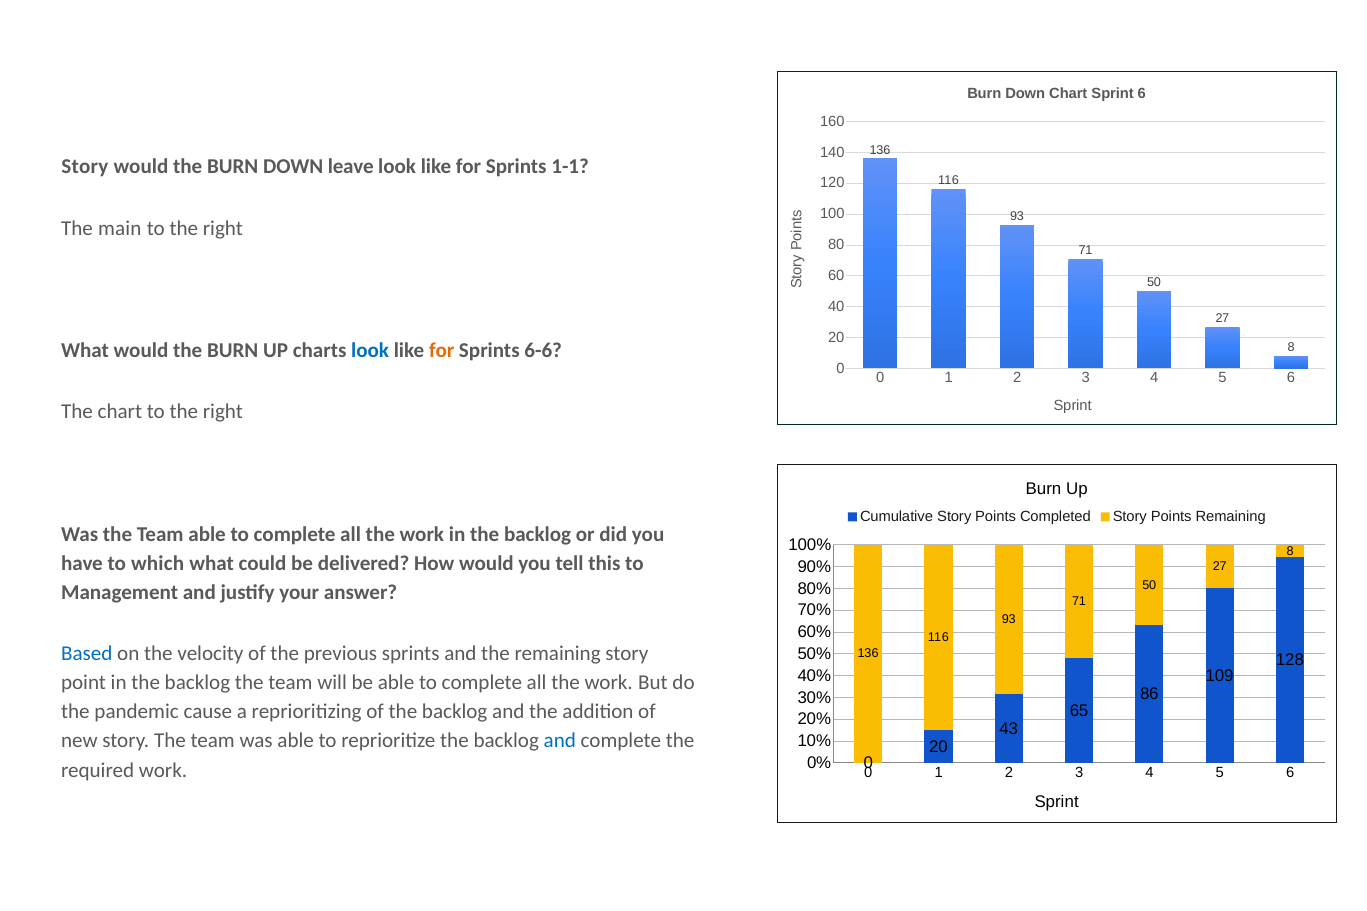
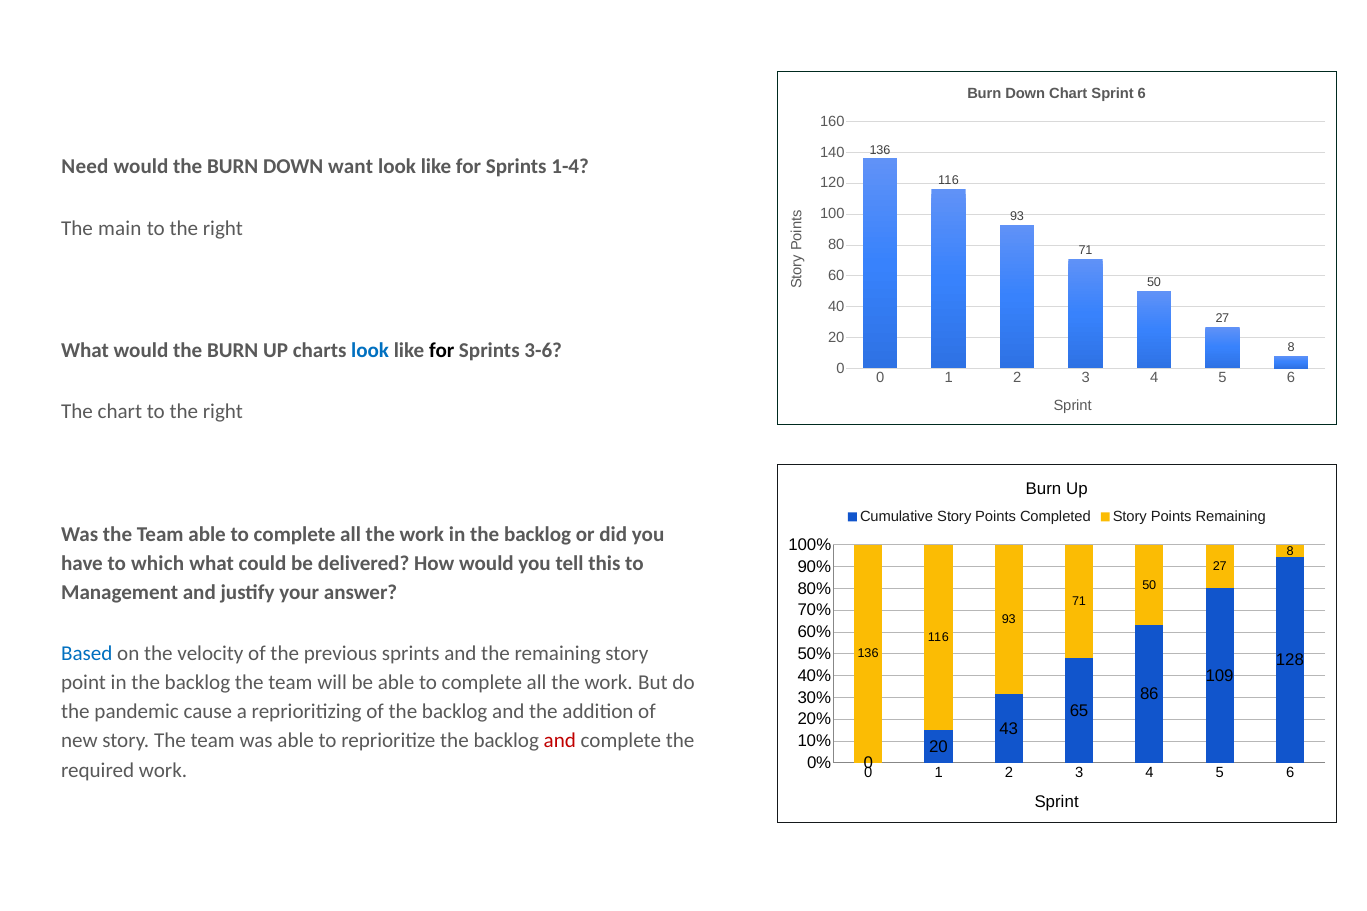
Story: Story -> Need (85, 167)
leave: leave -> want (351, 167)
1-1: 1-1 -> 1-4 (570, 167)
for colour: orange -> black (442, 351)
6-6: 6-6 -> 3-6 (543, 351)
and colour: blue -> red (560, 741)
